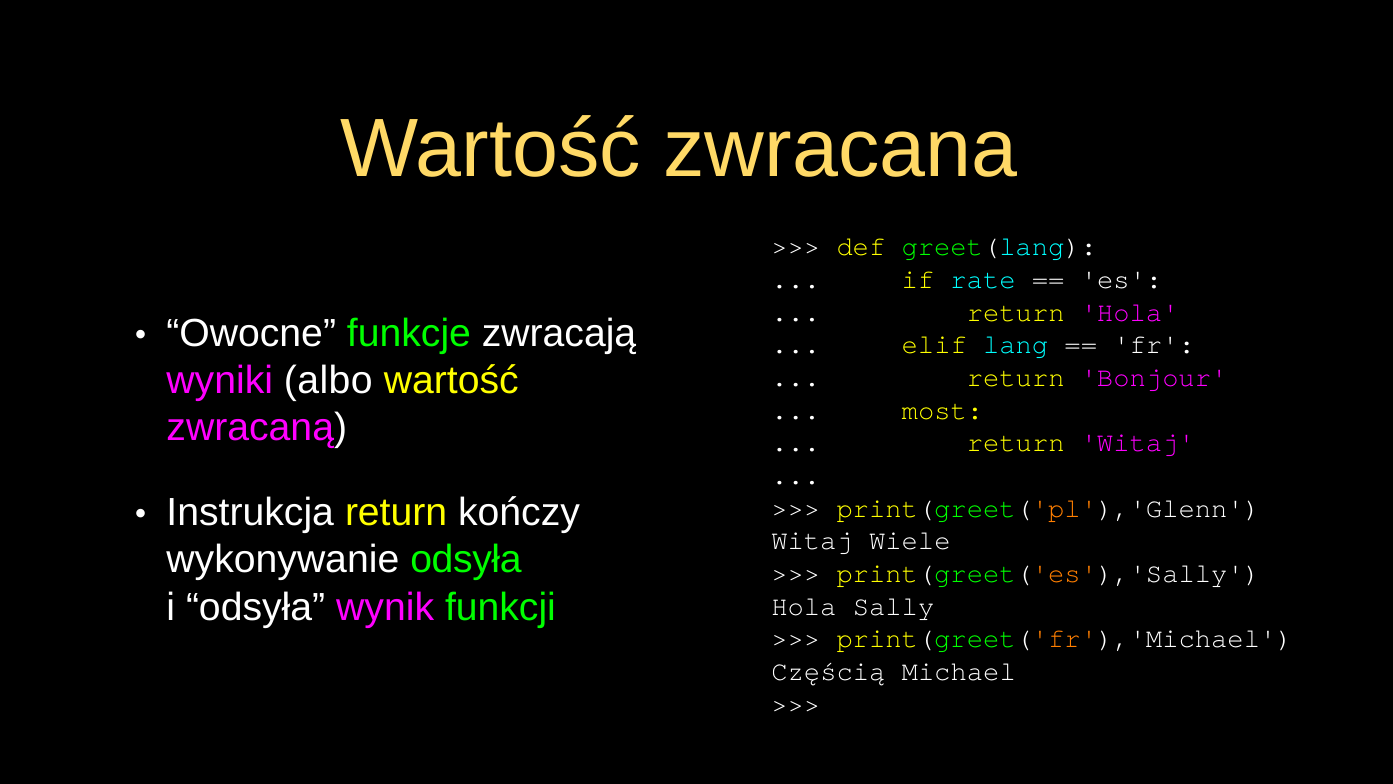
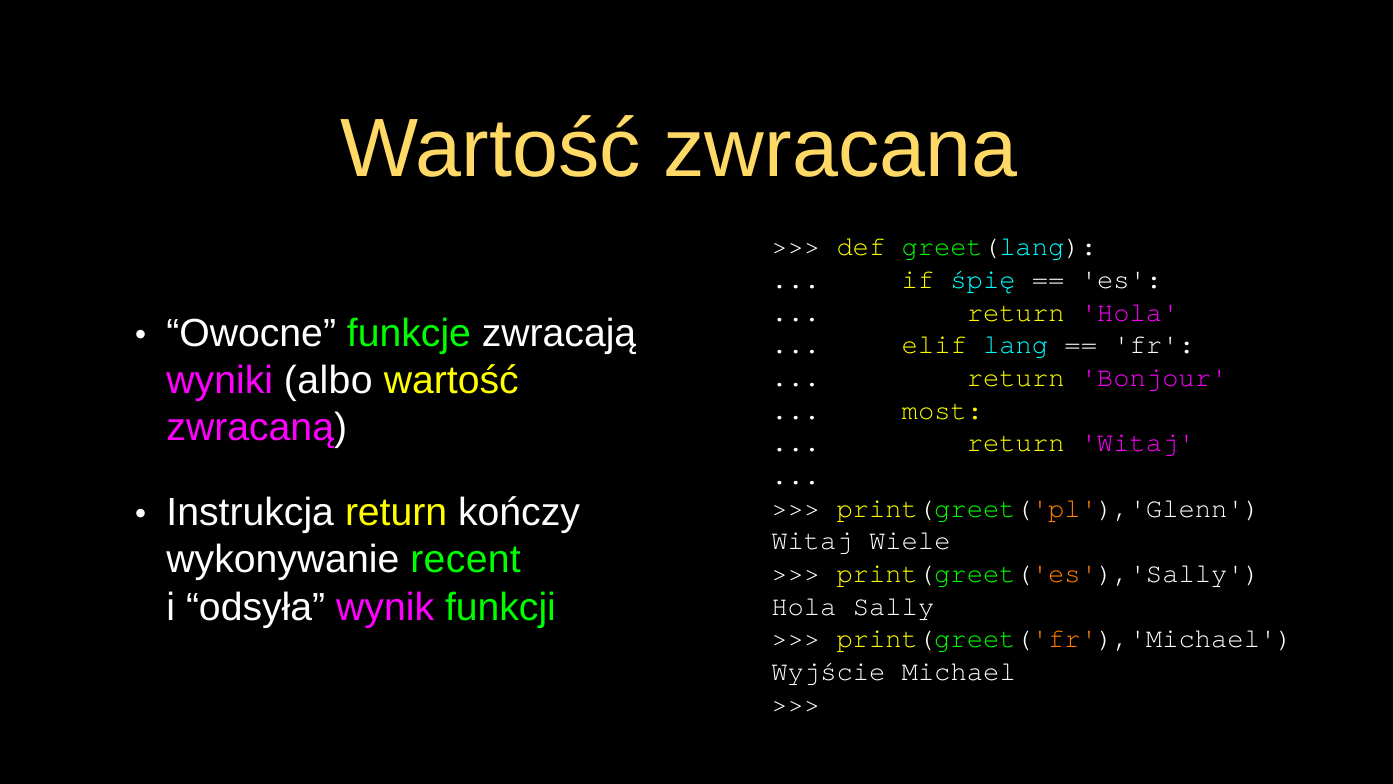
rate: rate -> śpię (983, 279)
wykonywanie odsyła: odsyła -> recent (466, 560)
Częścią: Częścią -> Wyjście (828, 671)
